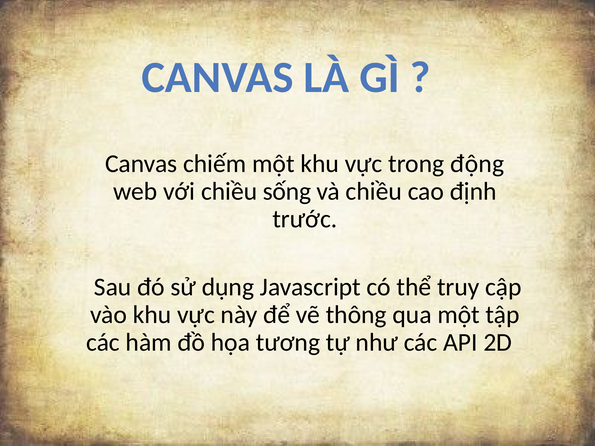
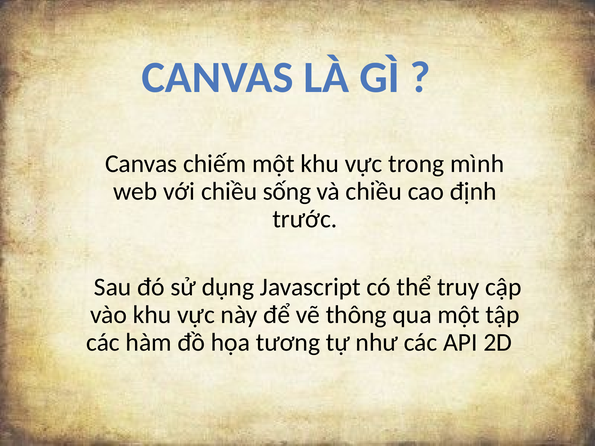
động: động -> mình (477, 164)
